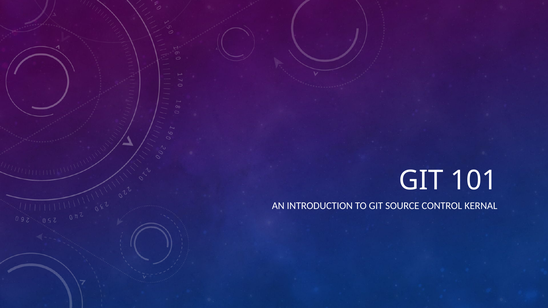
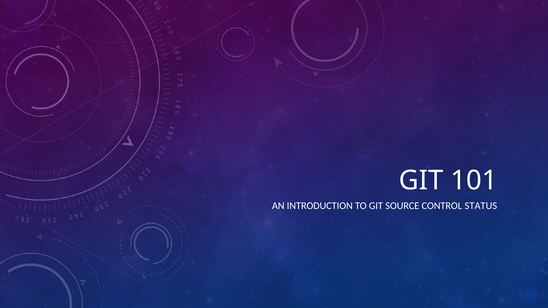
KERNAL: KERNAL -> STATUS (481, 206)
